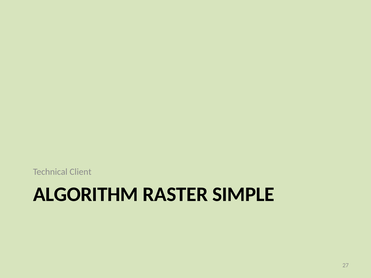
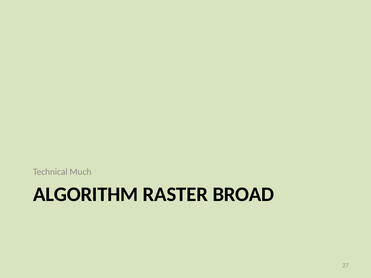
Client: Client -> Much (81, 172)
SIMPLE: SIMPLE -> BROAD (243, 194)
